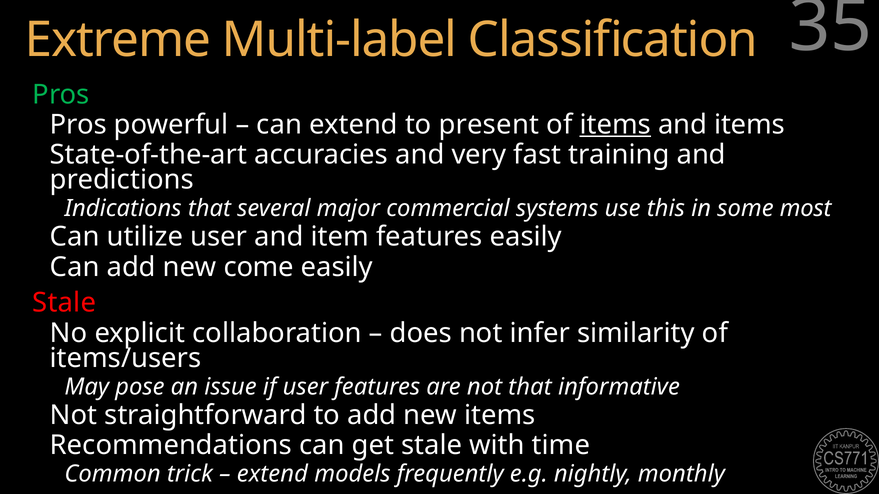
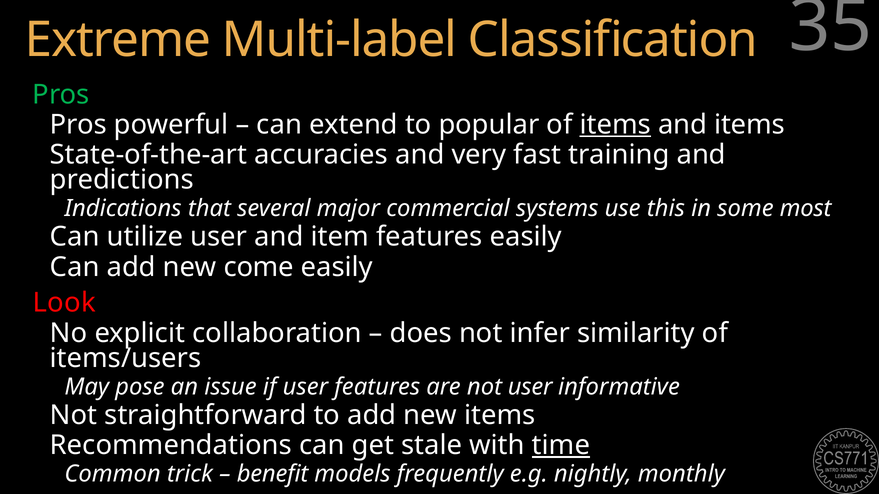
present: present -> popular (489, 125)
Stale: Stale -> Look (64, 303)
not that: that -> user (530, 387)
time underline: none -> present (561, 446)
extend: extend -> benefit (273, 474)
